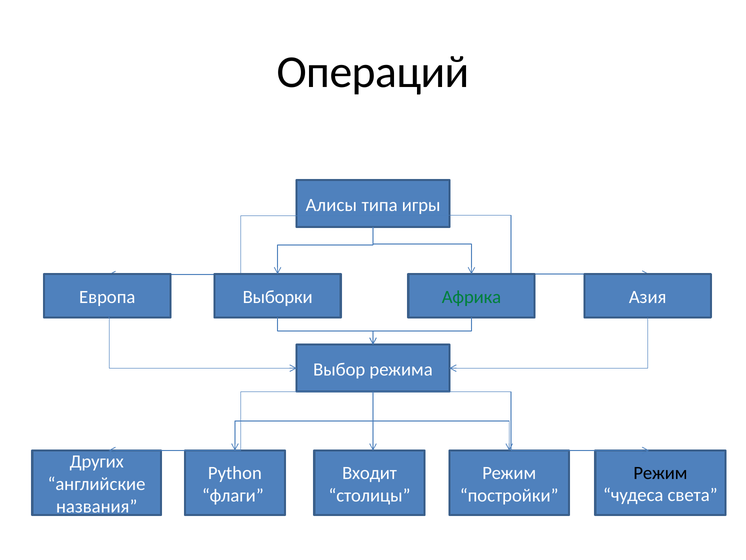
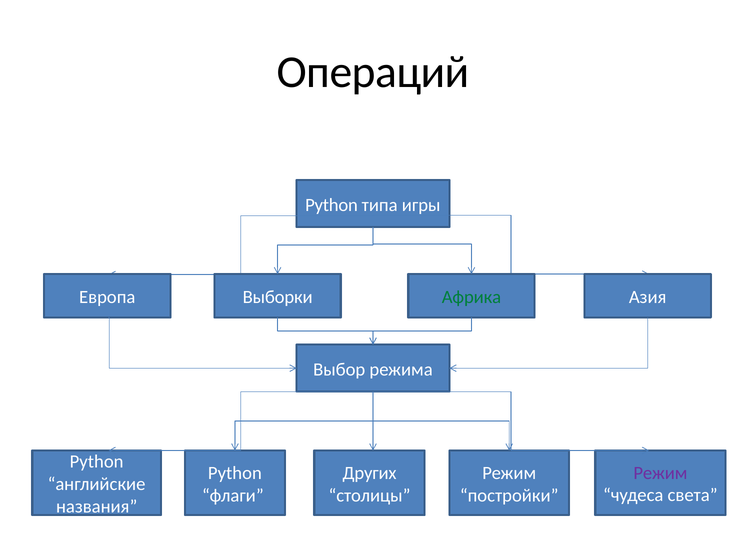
Алисы: Алисы -> Python (332, 205)
Других: Других -> Python (97, 461)
Входит: Входит -> Других (370, 473)
Режим colour: black -> purple (660, 472)
